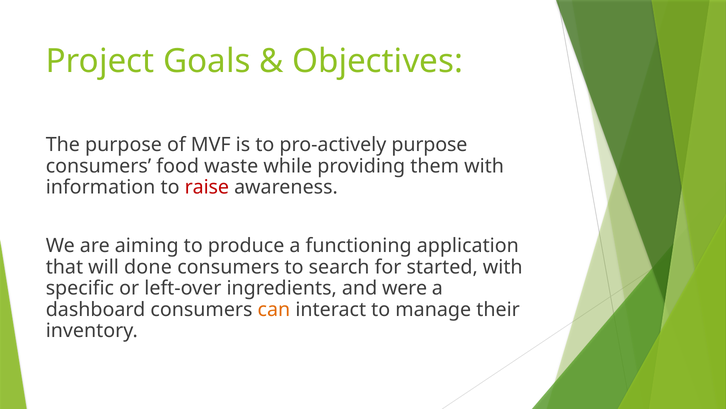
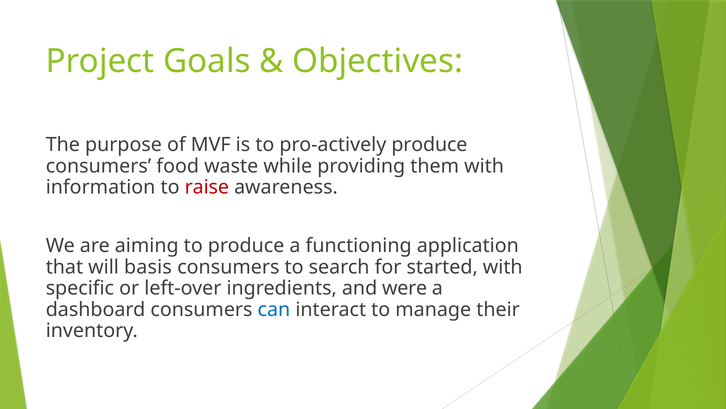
pro-actively purpose: purpose -> produce (429, 145)
done: done -> basis (148, 267)
can colour: orange -> blue (274, 309)
